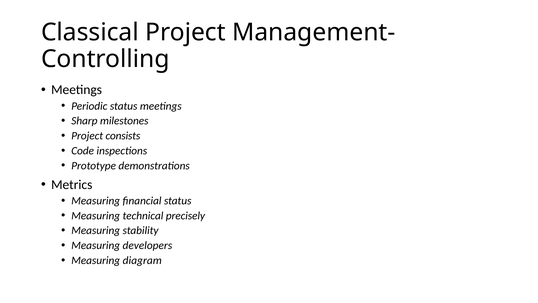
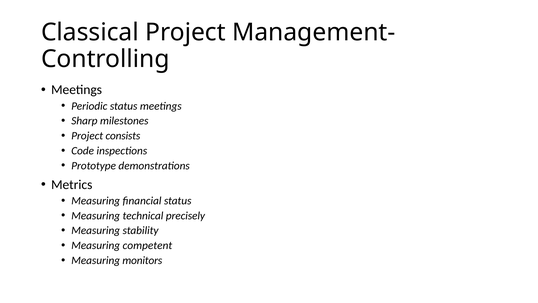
developers: developers -> competent (147, 245)
diagram: diagram -> monitors (142, 260)
